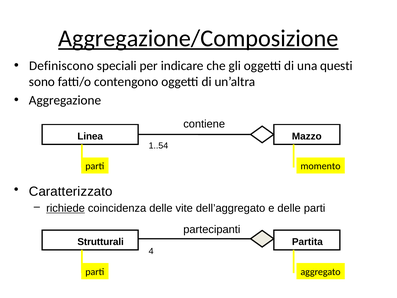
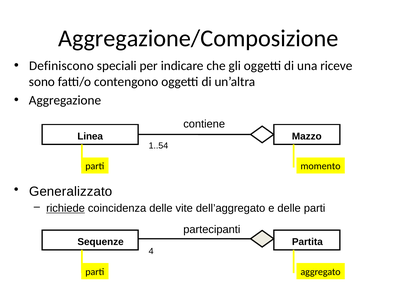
Aggregazione/Composizione underline: present -> none (198, 38)
questi: questi -> riceve (336, 66)
Caratterizzato: Caratterizzato -> Generalizzato (71, 191)
Strutturali: Strutturali -> Sequenze (101, 242)
